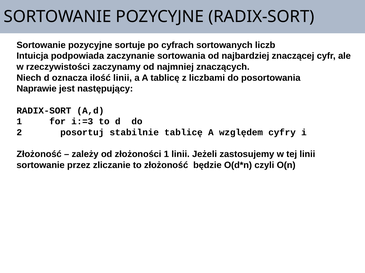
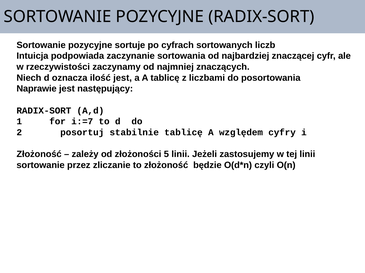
ilość linii: linii -> jest (123, 78)
i:=3: i:=3 -> i:=7 (82, 122)
złożoności 1: 1 -> 5 (166, 155)
